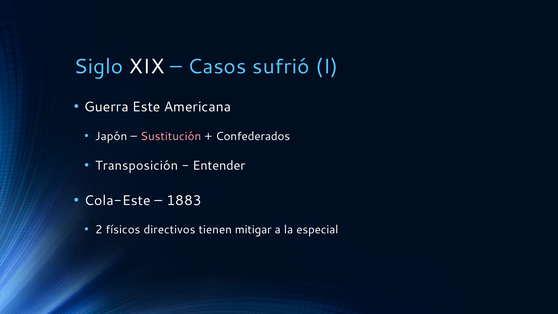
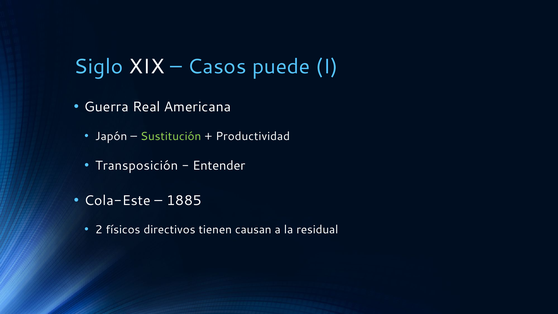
sufrió: sufrió -> puede (281, 67)
Este: Este -> Real (146, 107)
Sustitución colour: pink -> light green (171, 136)
Confederados: Confederados -> Productividad (253, 136)
1883: 1883 -> 1885 (184, 201)
mitigar: mitigar -> causan (253, 230)
especial: especial -> residual (317, 230)
